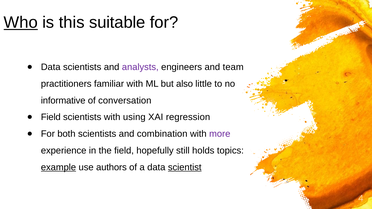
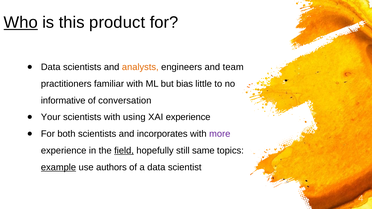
suitable: suitable -> product (117, 22)
analysts colour: purple -> orange (140, 67)
also: also -> bias (185, 84)
Field: Field -> Your (51, 117)
XAI regression: regression -> experience (188, 117)
combination: combination -> incorporates (162, 134)
field underline: none -> present (124, 151)
holds: holds -> same (203, 151)
scientist underline: present -> none (185, 168)
